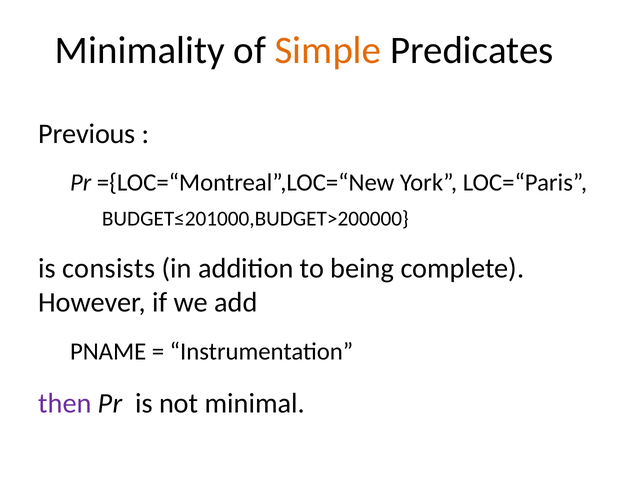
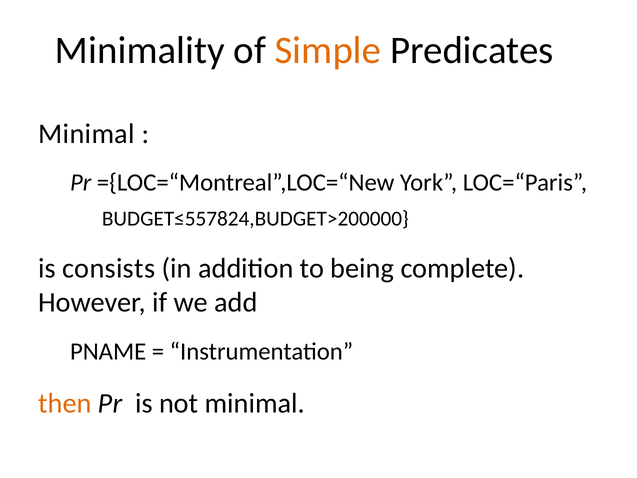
Previous: Previous -> Minimal (87, 134)
BUDGET≤201000,BUDGET>200000: BUDGET≤201000,BUDGET>200000 -> BUDGET≤557824,BUDGET>200000 (255, 218)
then colour: purple -> orange (65, 403)
